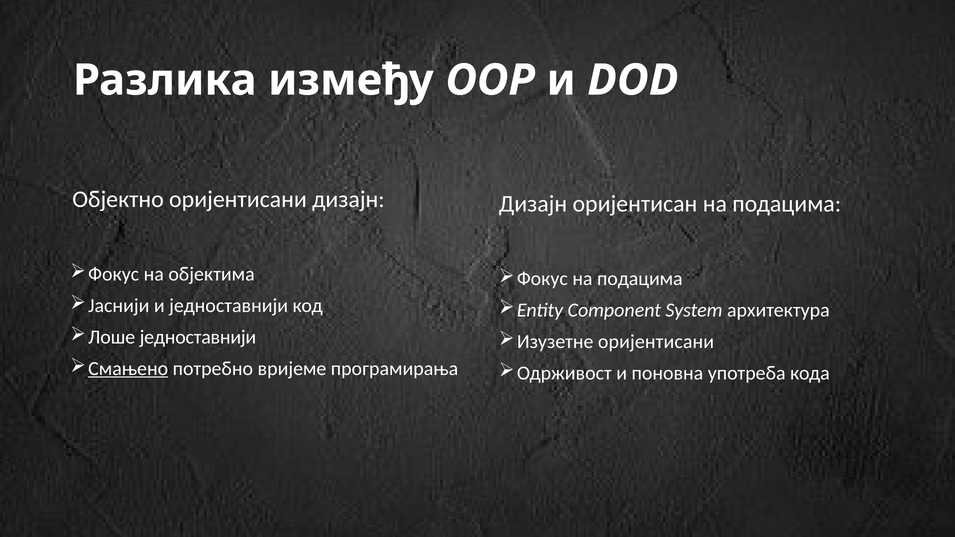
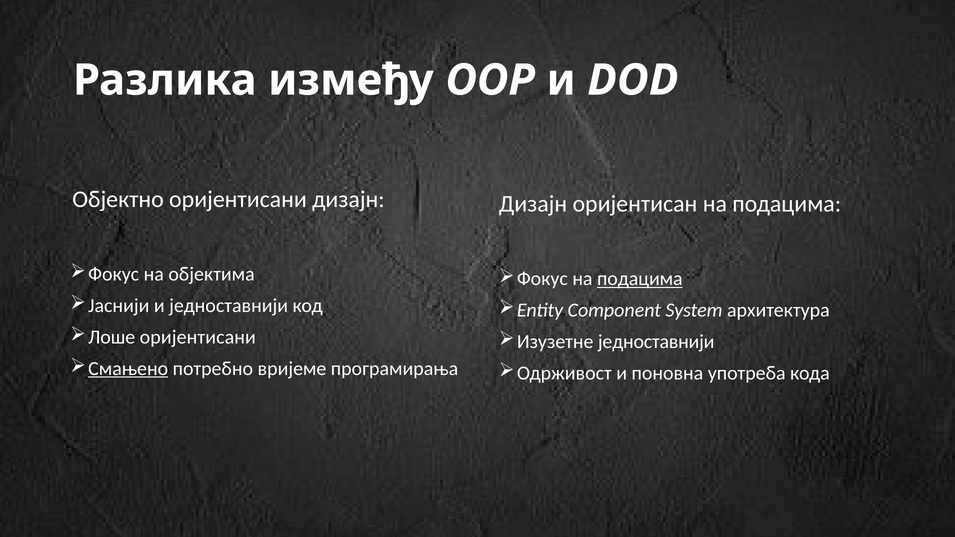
подацима underline: none -> present (640, 279)
Лоше једноставнији: једноставнији -> оријентисани (198, 337)
Изузетне оријентисани: оријентисани -> једноставнији (656, 342)
